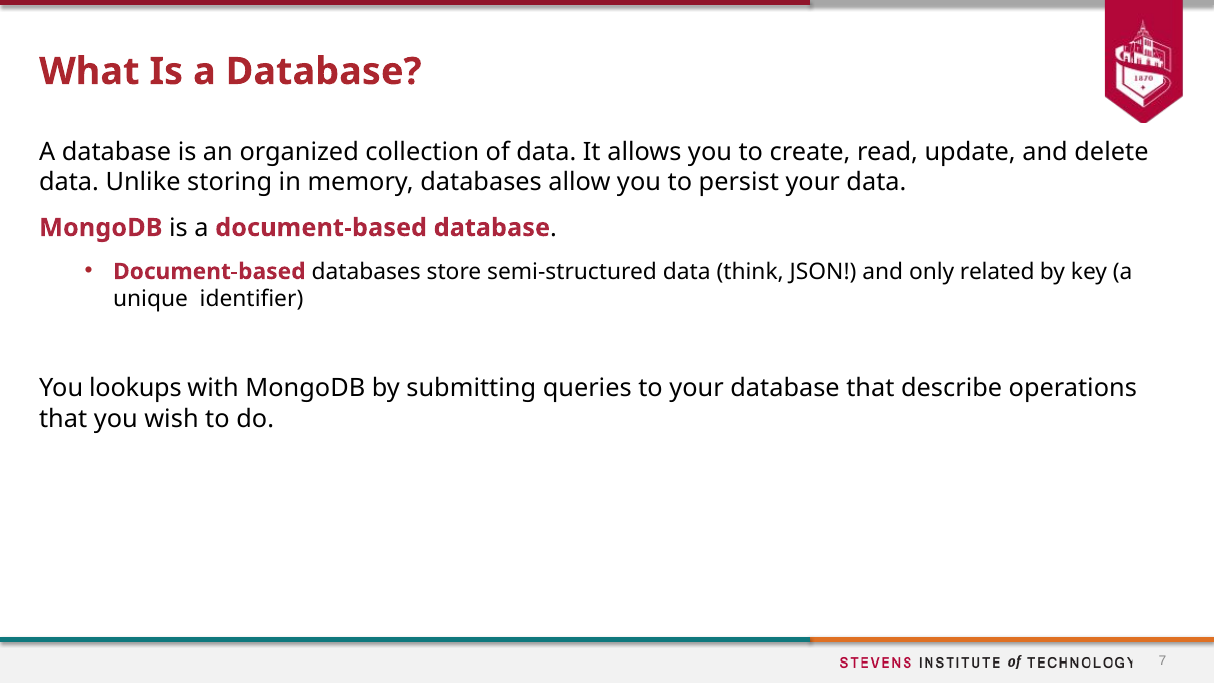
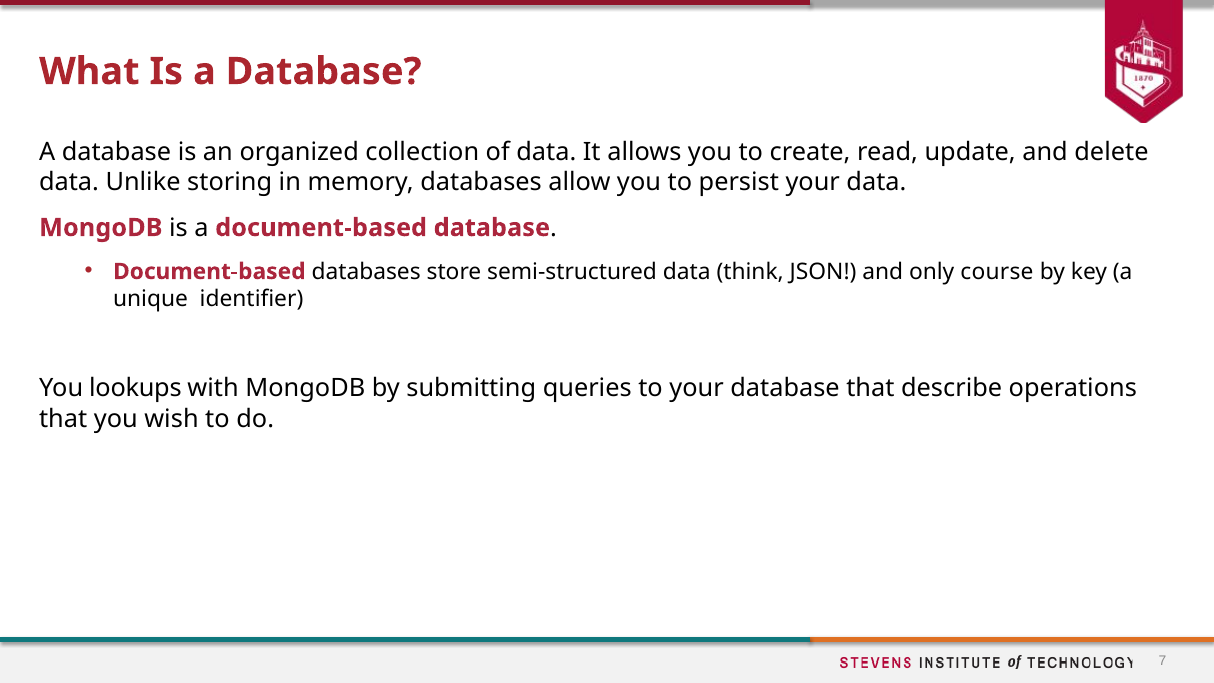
related: related -> course (997, 272)
